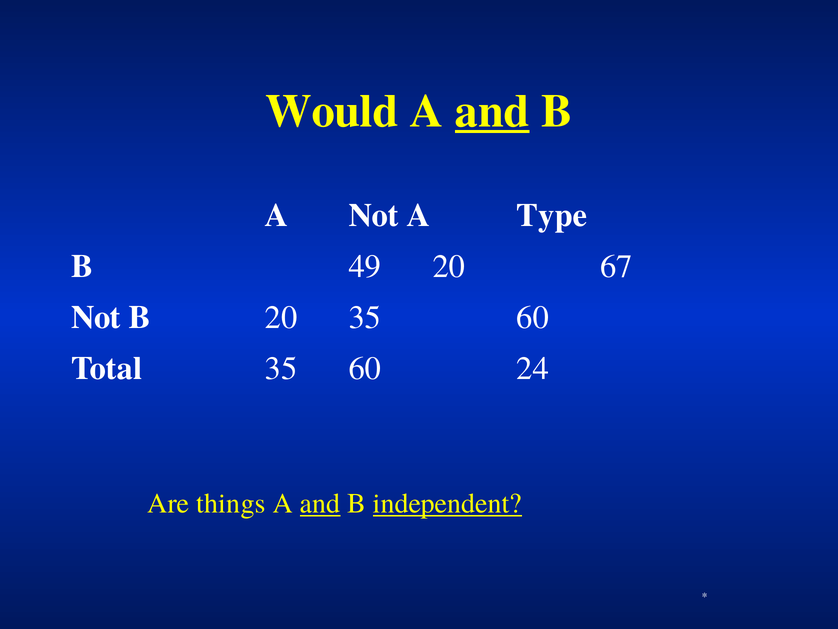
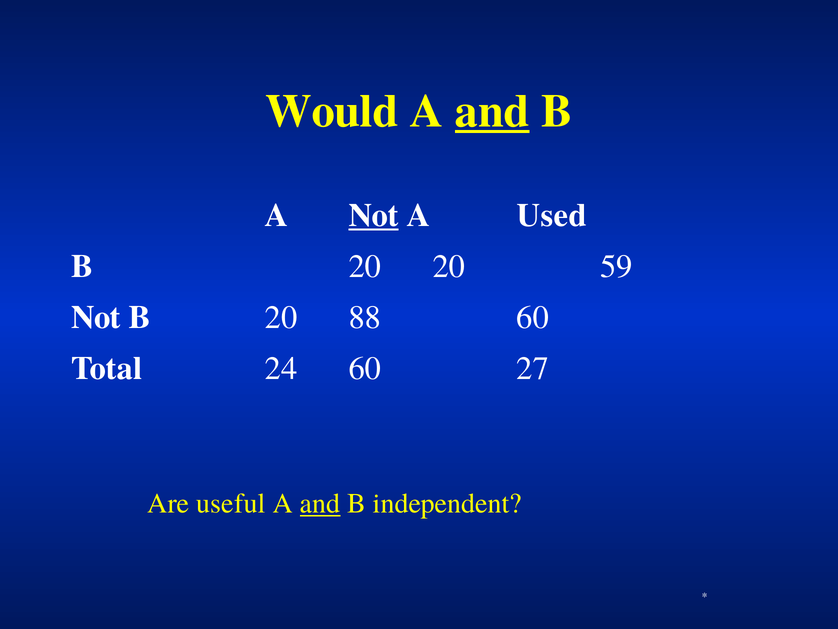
Not underline: none -> present (374, 215)
Type: Type -> Used (552, 215)
49: 49 -> 20 (365, 266)
67: 67 -> 59 (616, 266)
20 35: 35 -> 88 (365, 317)
Total 35: 35 -> 24 (281, 368)
24: 24 -> 27 (533, 368)
things: things -> useful (231, 503)
independent underline: present -> none (447, 503)
